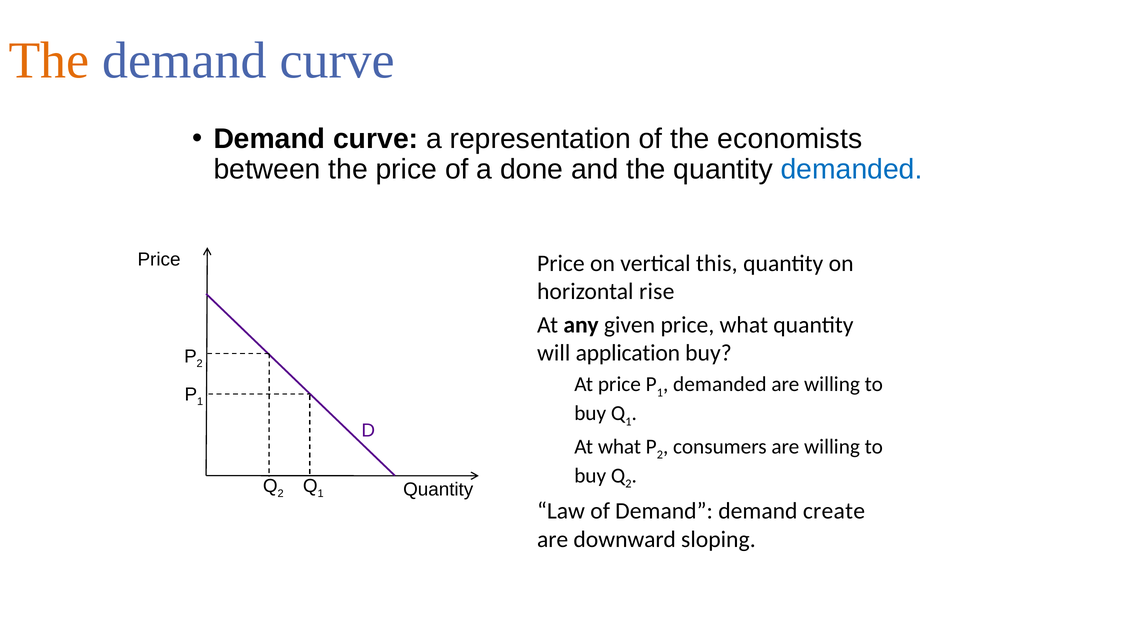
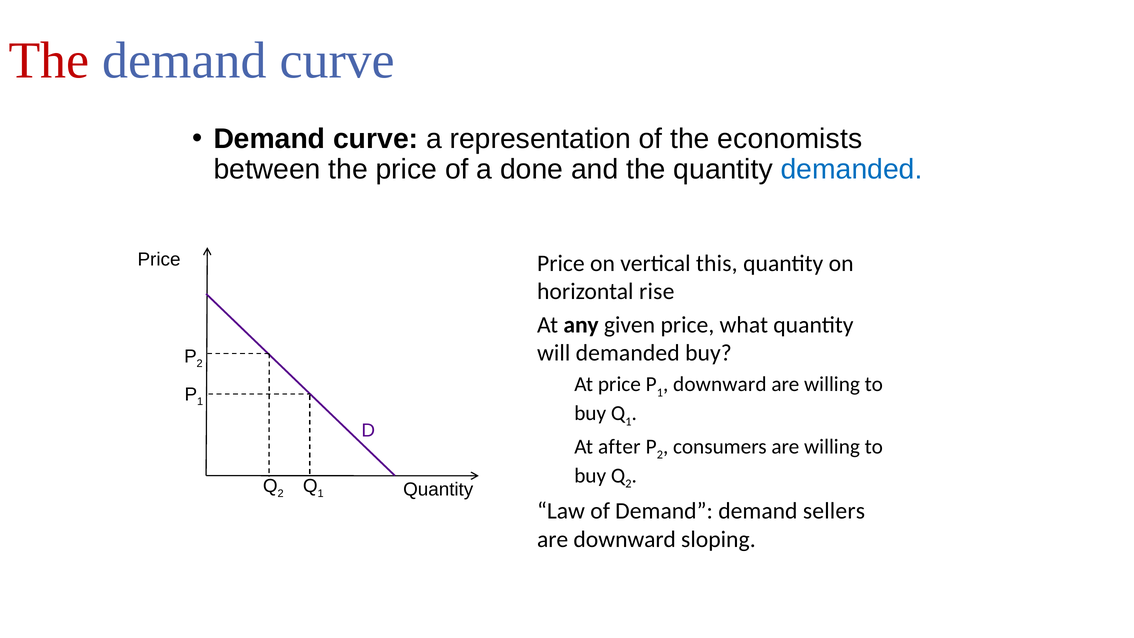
The colour: orange -> red (49, 60)
will application: application -> demanded (628, 353)
demanded: demanded -> downward (720, 384)
what: what -> after (619, 446)
create: create -> sellers (834, 511)
